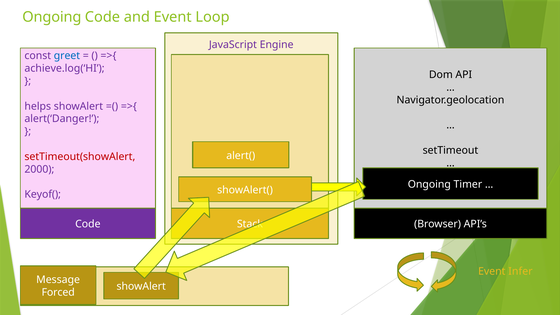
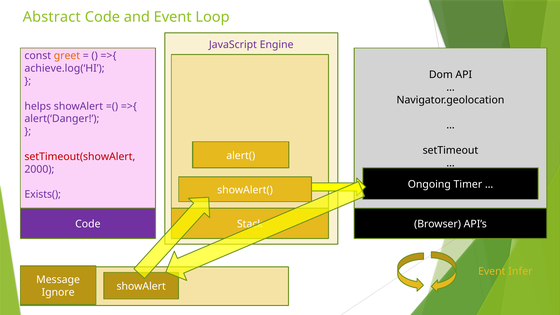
Ongoing: Ongoing -> Abstract (52, 17)
greet colour: blue -> orange (67, 56)
Keyof(: Keyof( -> Exists( (43, 194)
Forced: Forced -> Ignore (58, 292)
